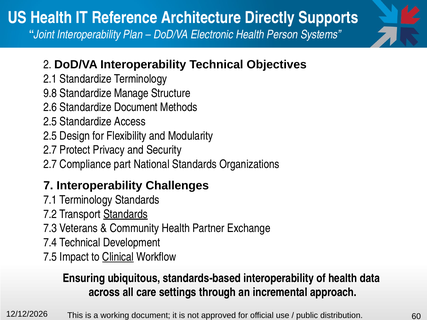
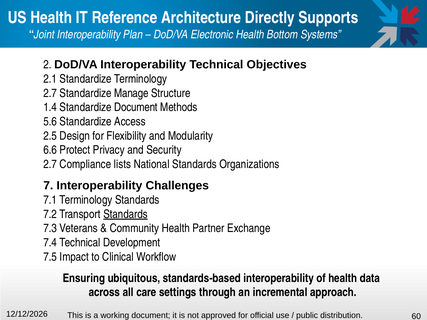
Person: Person -> Bottom (282, 35)
9.8: 9.8 -> 2.7 (50, 93)
2.6: 2.6 -> 1.4 (50, 107)
2.5: 2.5 -> 5.6 (50, 122)
2.7: 2.7 -> 6.6 (50, 150)
part: part -> lists (122, 164)
Clinical underline: present -> none (118, 257)
